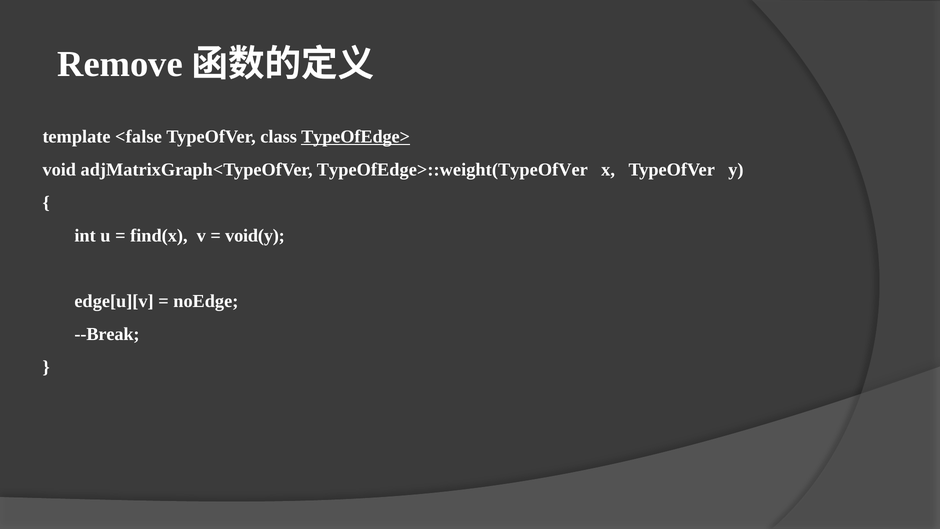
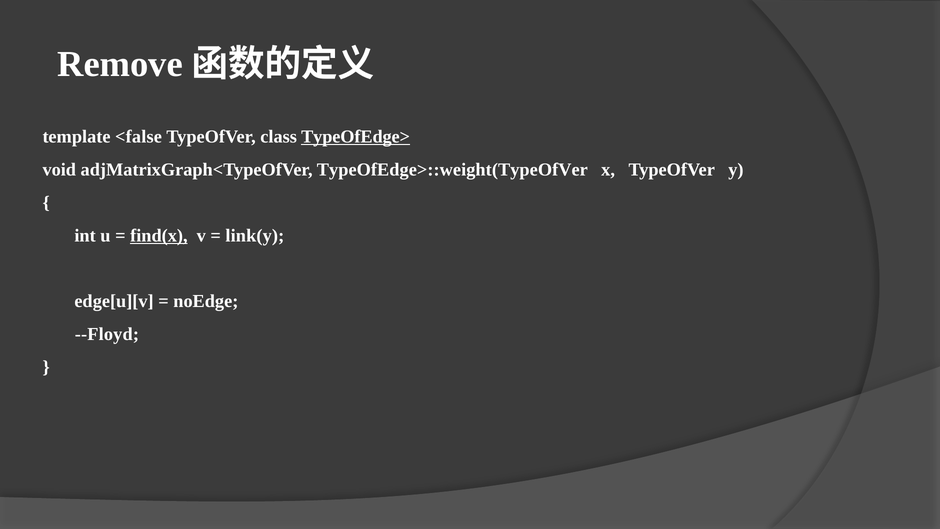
find(x underline: none -> present (159, 235)
void(y: void(y -> link(y (255, 235)
--Break: --Break -> --Floyd (107, 334)
